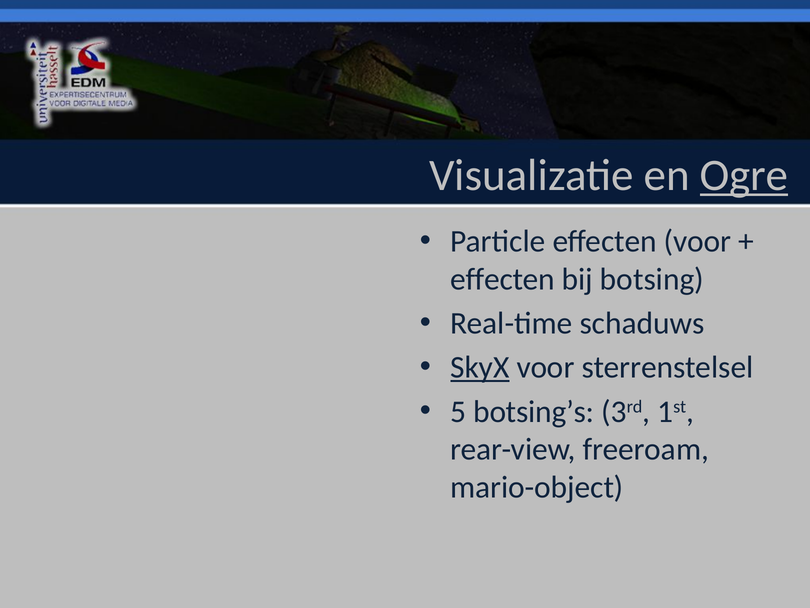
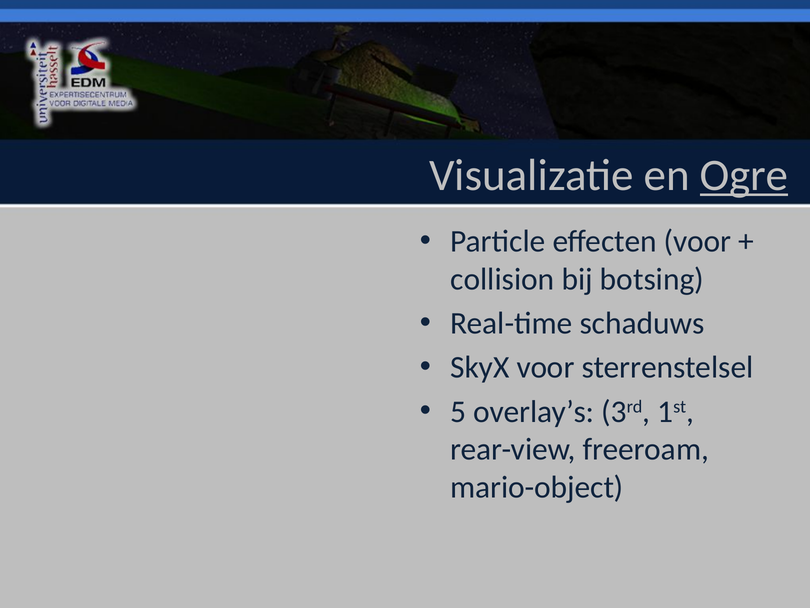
effecten: effecten -> collision (502, 279)
SkyX underline: present -> none (480, 367)
botsing’s: botsing’s -> overlay’s (534, 411)
